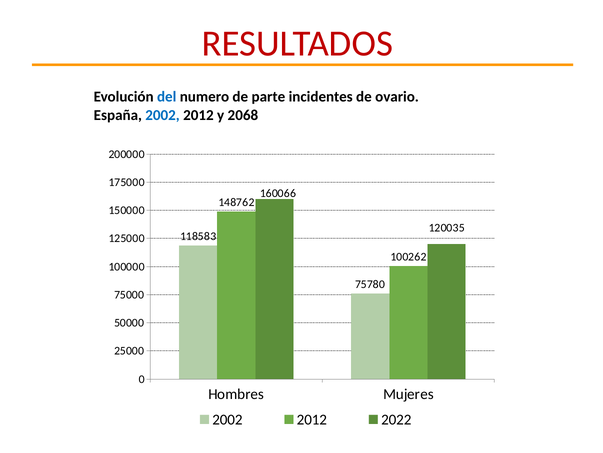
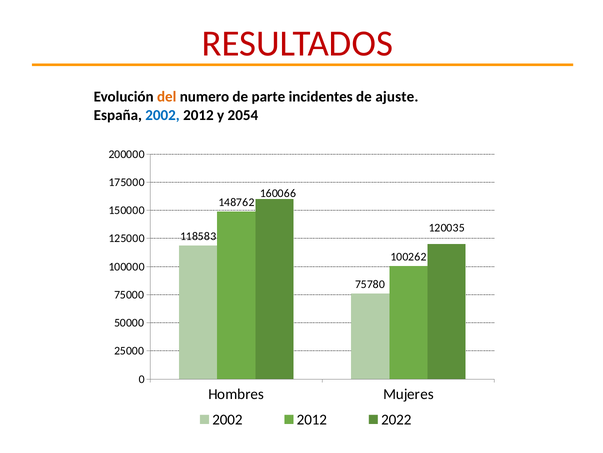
del colour: blue -> orange (167, 97)
ovario: ovario -> ajuste (397, 97)
2068: 2068 -> 2054 (243, 115)
